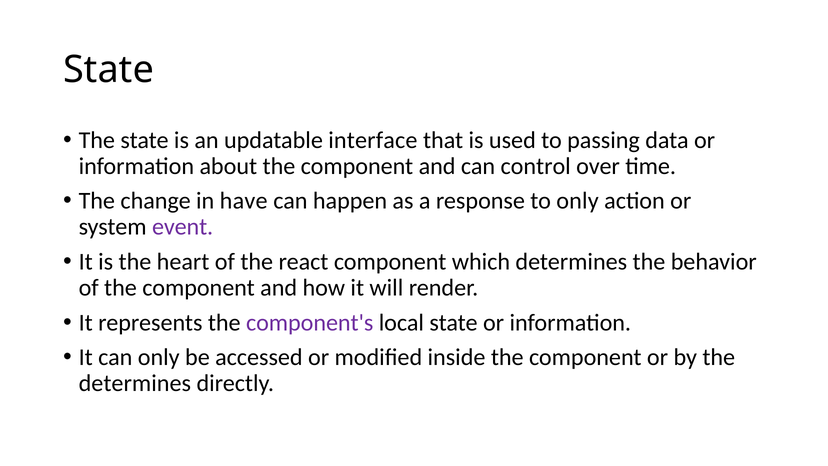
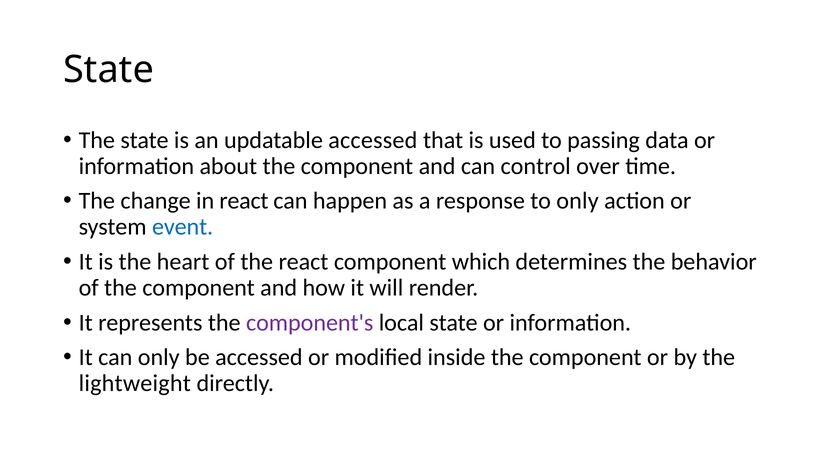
updatable interface: interface -> accessed (373, 140)
in have: have -> react (244, 201)
event colour: purple -> blue (183, 227)
determines: determines -> lightweight (135, 383)
